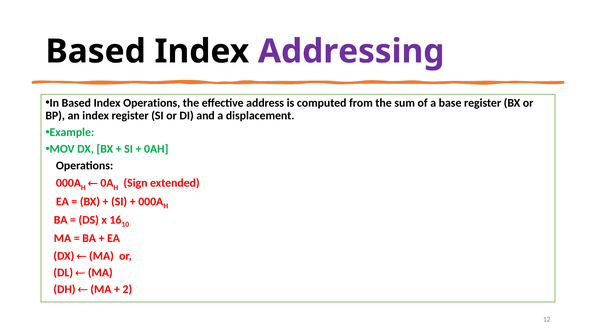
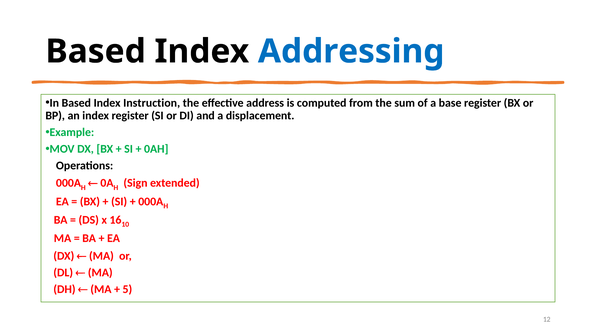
Addressing colour: purple -> blue (351, 51)
Index Operations: Operations -> Instruction (152, 103)
2: 2 -> 5 (127, 289)
